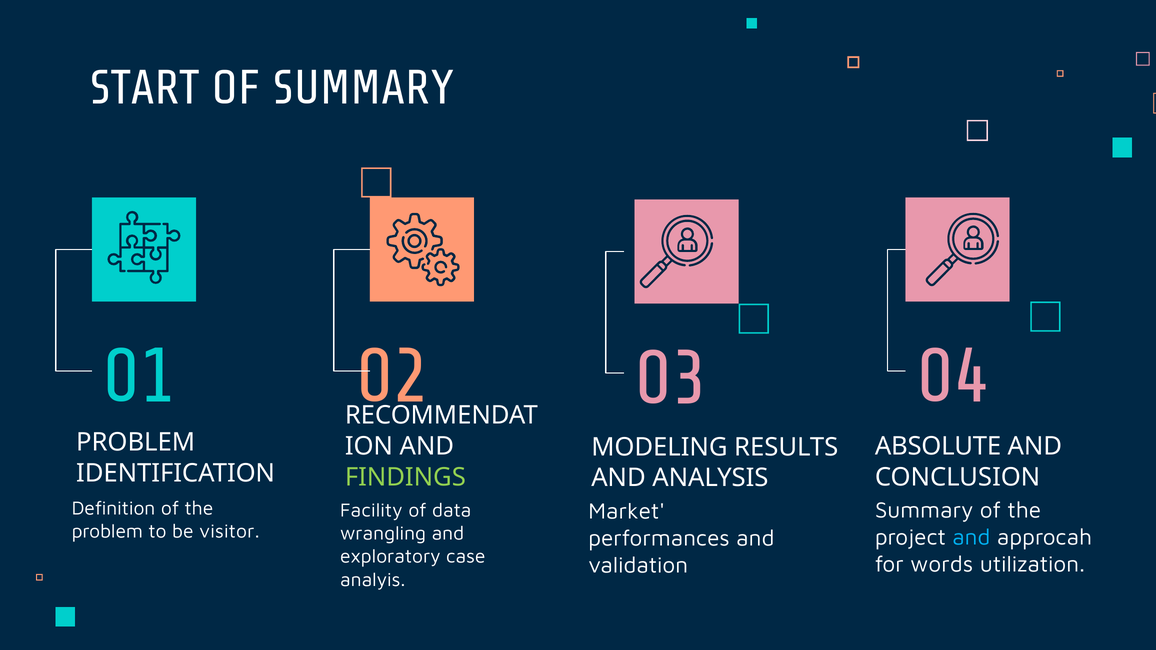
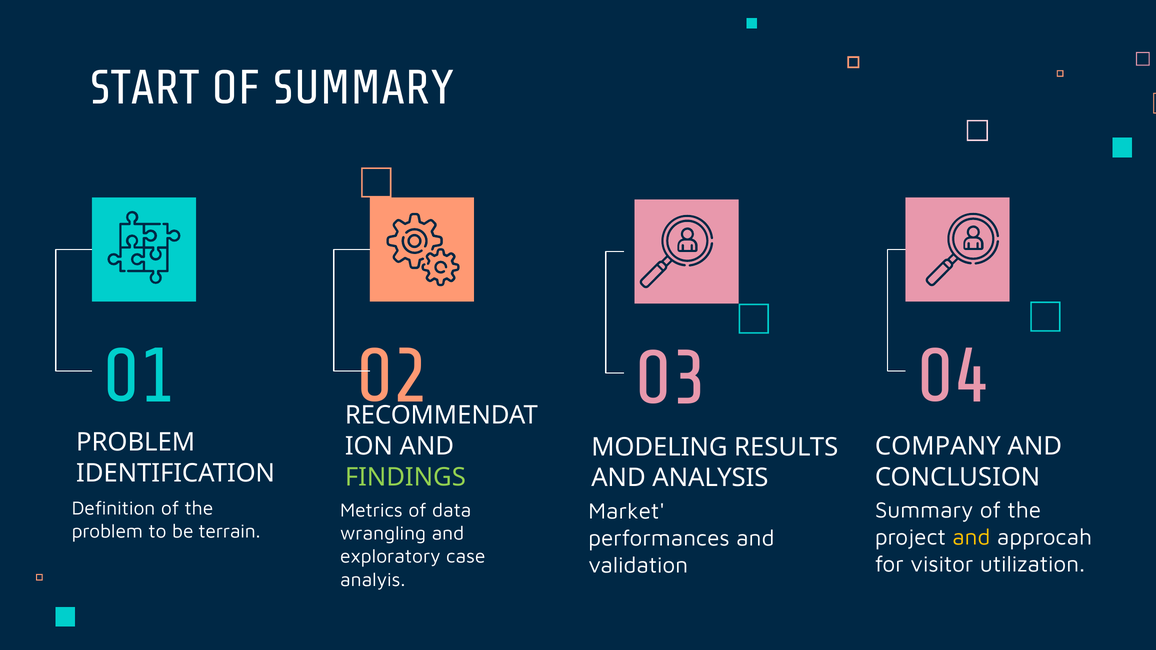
ABSOLUTE: ABSOLUTE -> COMPANY (938, 446)
Facility: Facility -> Metrics (371, 511)
visitor: visitor -> terrain (230, 532)
and colour: light blue -> yellow (971, 538)
words: words -> visitor (942, 565)
